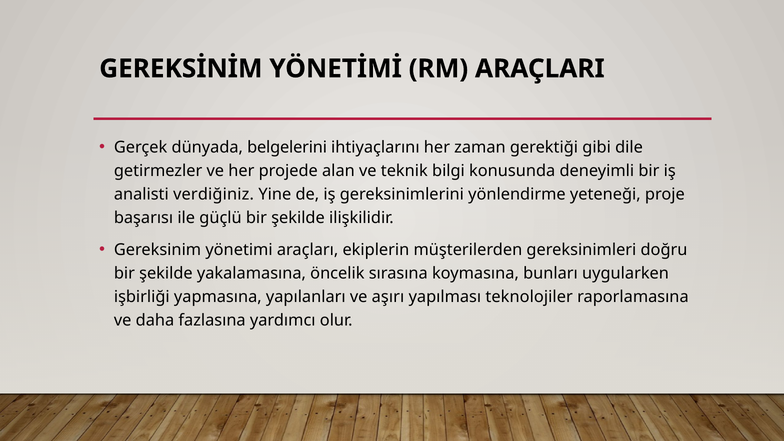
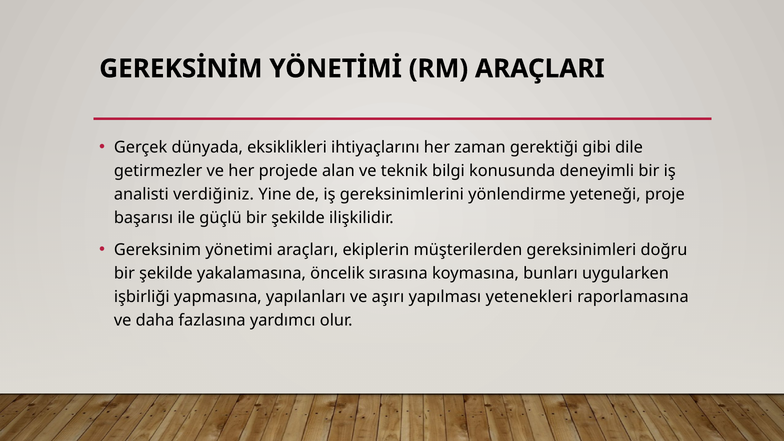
belgelerini: belgelerini -> eksiklikleri (287, 147)
teknolojiler: teknolojiler -> yetenekleri (529, 297)
